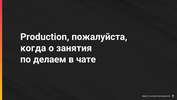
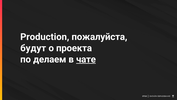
когда: когда -> будут (33, 48)
занятия: занятия -> проекта (74, 48)
чате underline: none -> present (86, 59)
